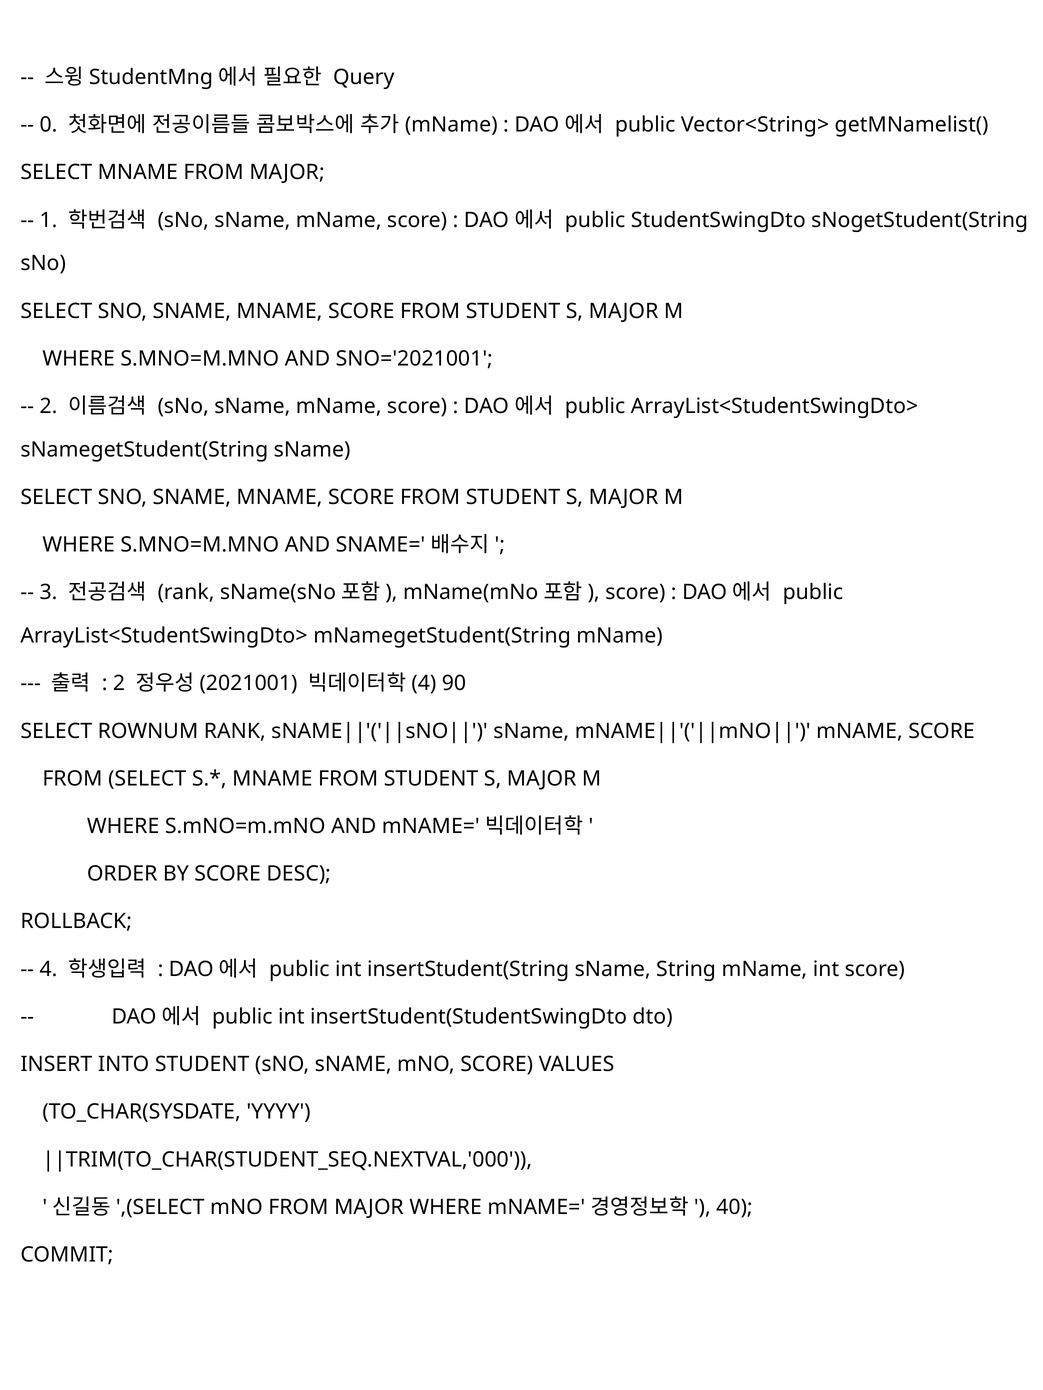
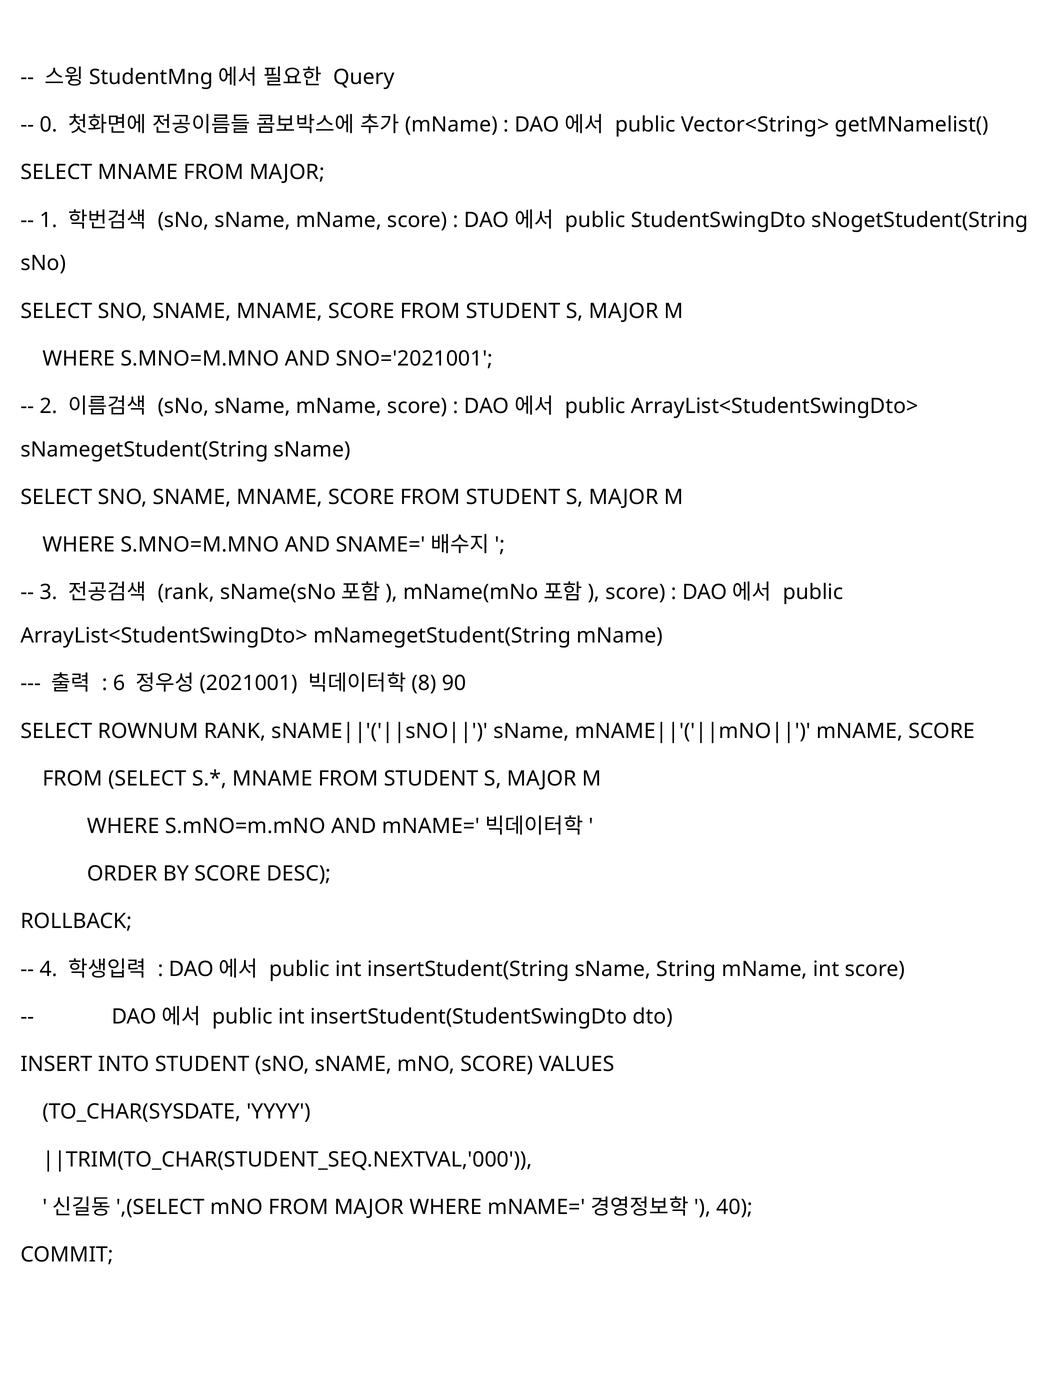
2: 2 -> 6 (119, 684)
4: 4 -> 8 (424, 684)
